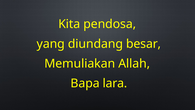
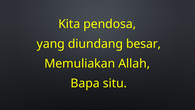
lara: lara -> situ (115, 83)
